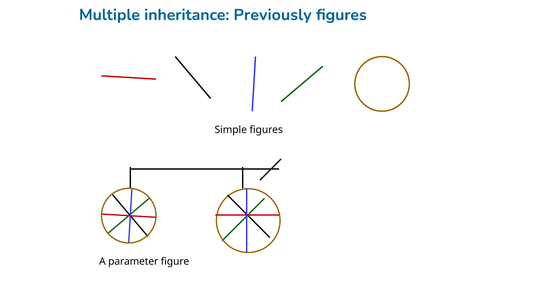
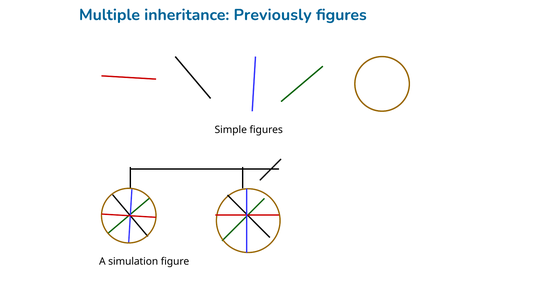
parameter: parameter -> simulation (133, 261)
